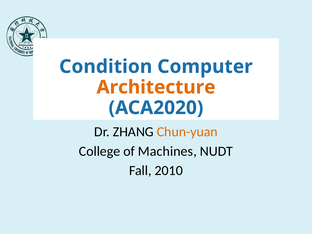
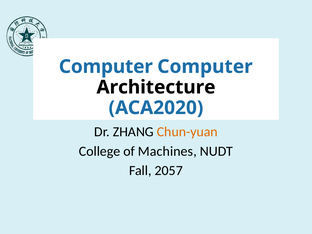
Condition: Condition -> Computer (106, 67)
Architecture colour: orange -> black (156, 87)
2010: 2010 -> 2057 (169, 171)
